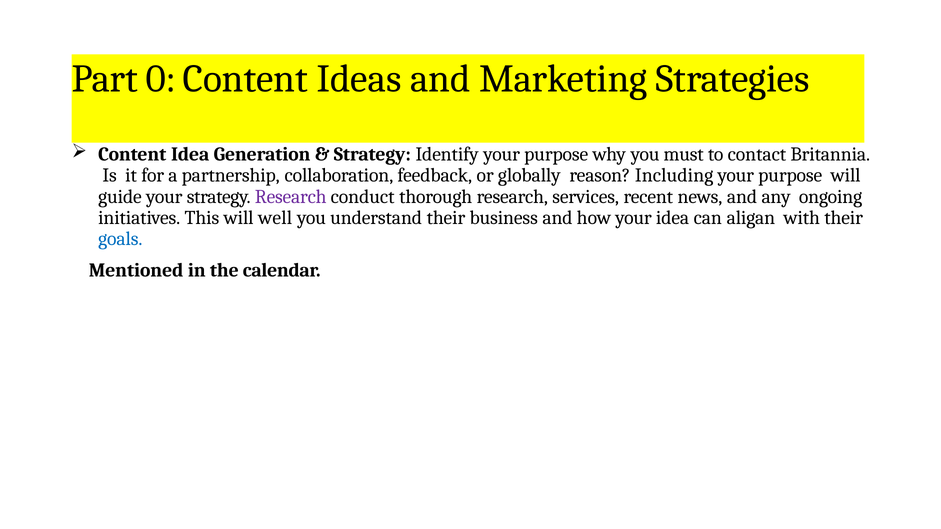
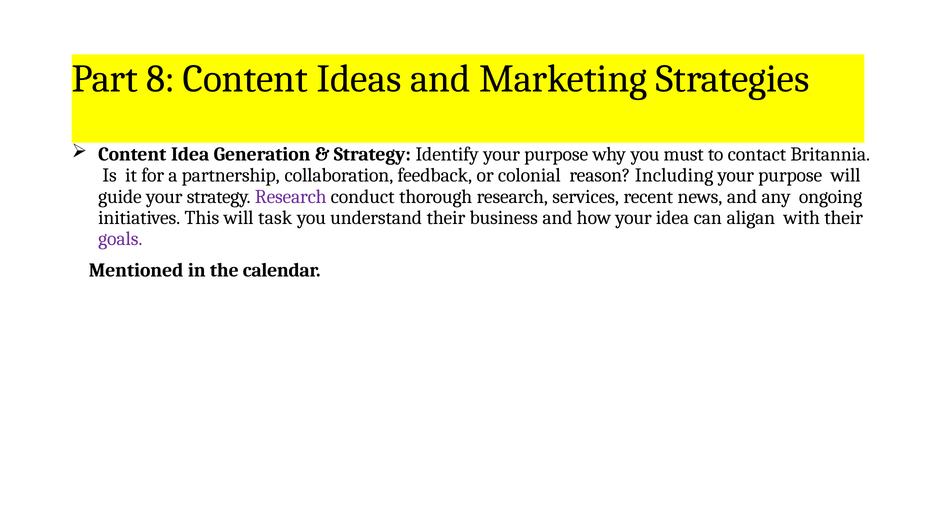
0: 0 -> 8 (161, 79)
globally: globally -> colonial (529, 176)
well: well -> task (275, 218)
goals colour: blue -> purple (120, 239)
